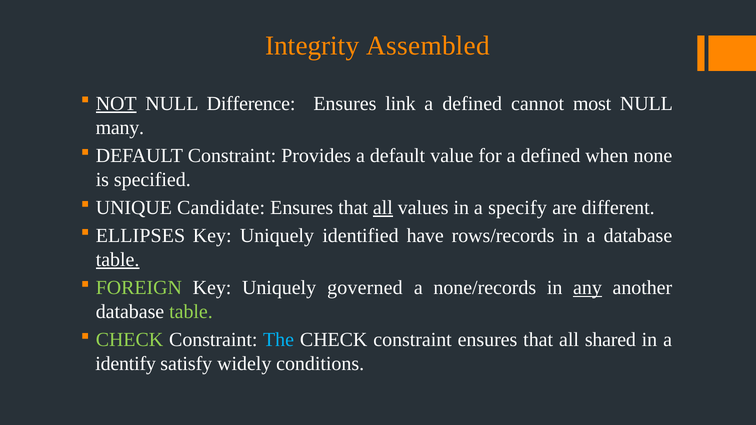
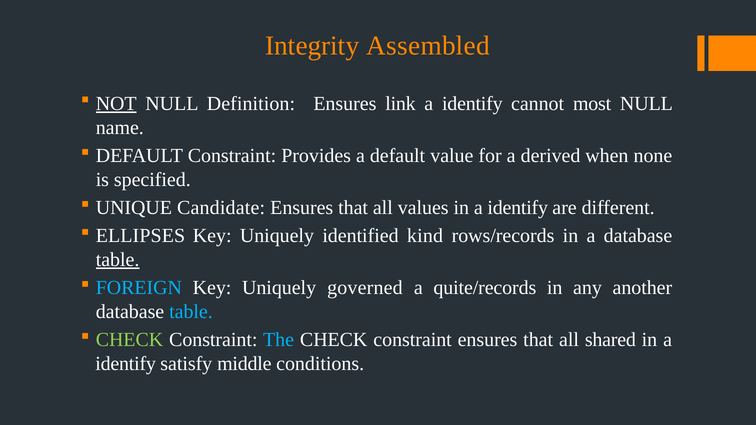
Difference: Difference -> Definition (251, 104)
defined: defined -> identify (472, 104)
many: many -> name (120, 128)
for a defined: defined -> derived (551, 156)
all underline: present -> none (383, 208)
values in a specify: specify -> identify (518, 208)
have: have -> kind (425, 236)
FOREIGN colour: light green -> light blue (139, 288)
none/records: none/records -> quite/records (485, 288)
any underline: present -> none (588, 288)
table colour: light green -> light blue (191, 312)
widely: widely -> middle (244, 364)
